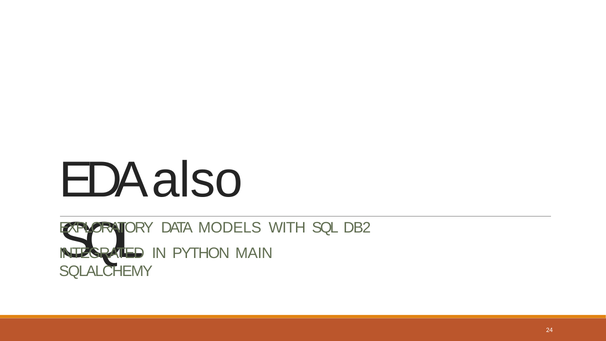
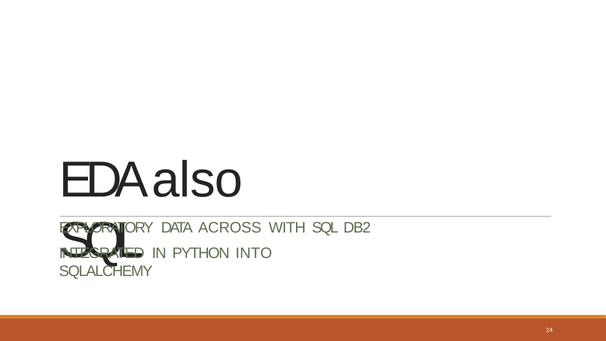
MODELS: MODELS -> ACROSS (230, 228)
MAIN: MAIN -> INTO (254, 253)
